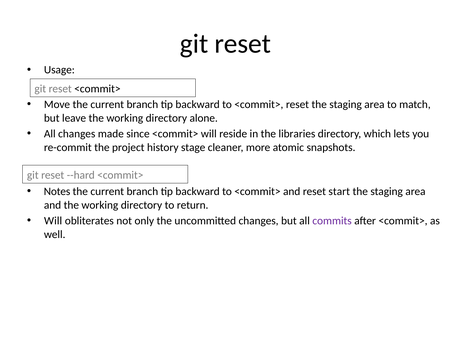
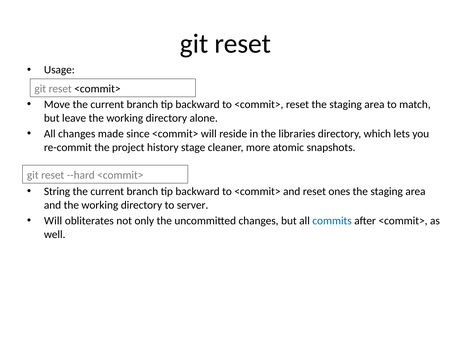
Notes: Notes -> String (57, 192)
start: start -> ones (339, 192)
return: return -> server (193, 205)
commits colour: purple -> blue (332, 221)
